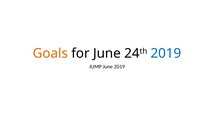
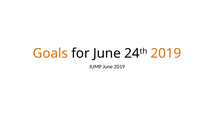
2019 colour: blue -> orange (166, 53)
